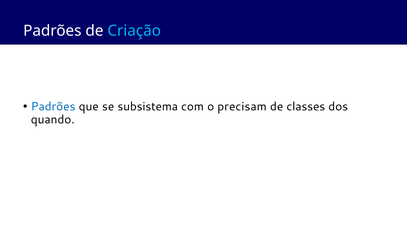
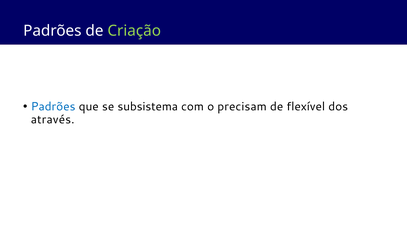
Criação colour: light blue -> light green (134, 31)
classes: classes -> flexível (306, 107)
quando: quando -> através (53, 120)
